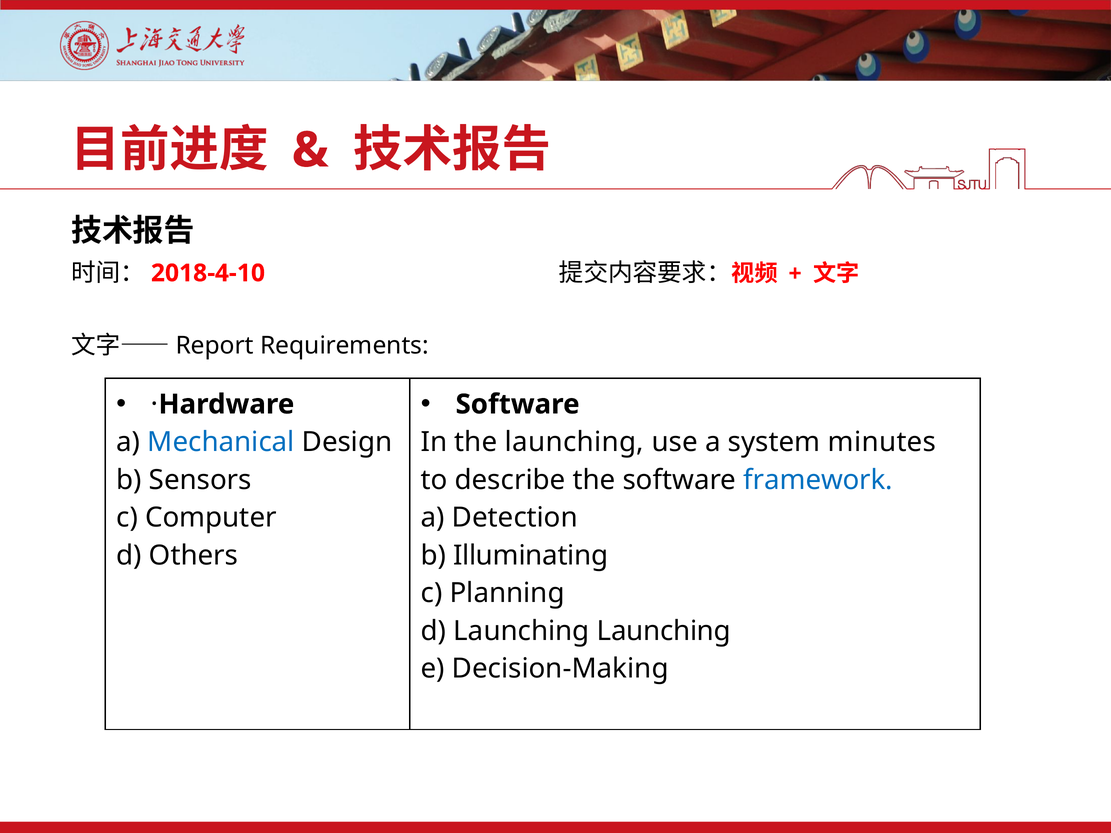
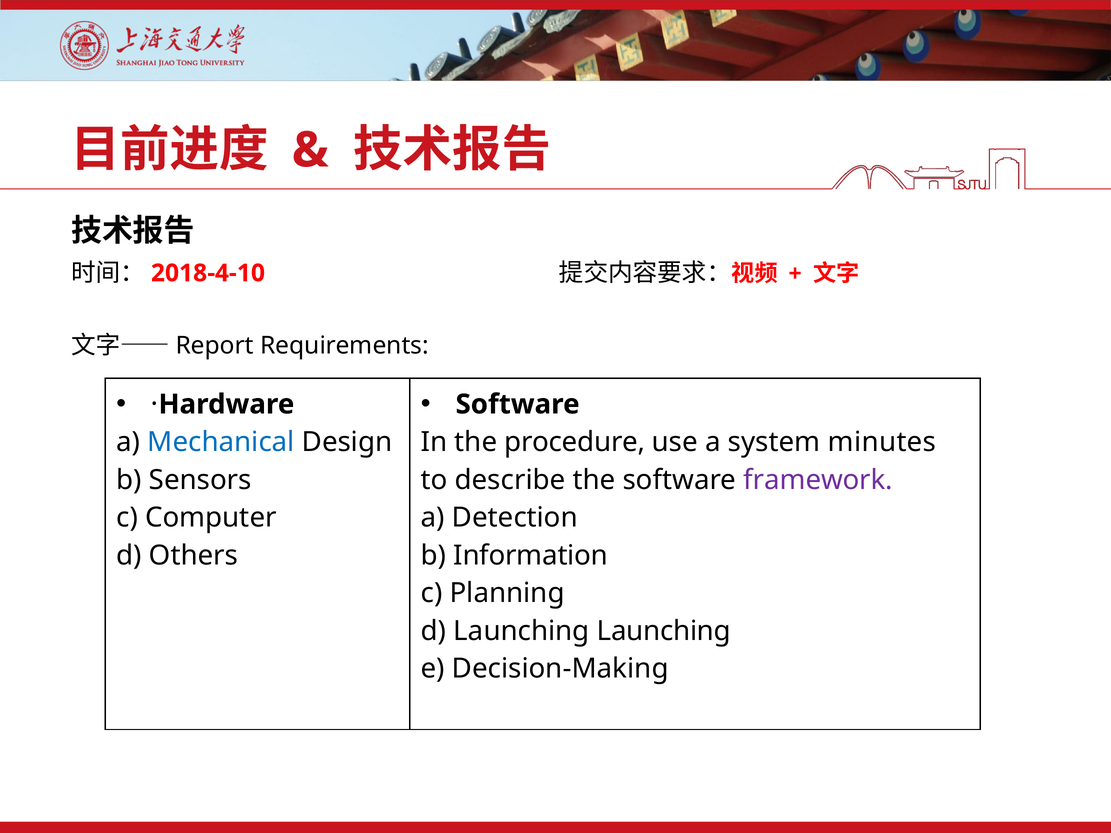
the launching: launching -> procedure (575, 442)
framework colour: blue -> purple (818, 480)
Illuminating: Illuminating -> Information (531, 556)
